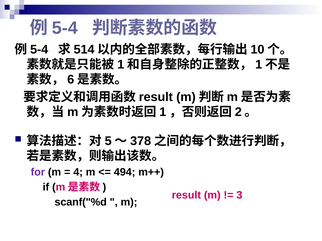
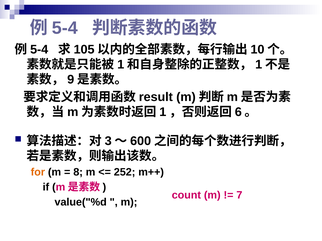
514: 514 -> 105 (84, 50)
6: 6 -> 9 (71, 80)
2: 2 -> 6 (238, 112)
5: 5 -> 3 (108, 141)
378: 378 -> 600 (141, 141)
for colour: purple -> orange (38, 172)
4: 4 -> 8 (78, 172)
494: 494 -> 252 (125, 172)
result: result -> count (186, 195)
3: 3 -> 7 (239, 195)
scanf("%d: scanf("%d -> value("%d (81, 202)
